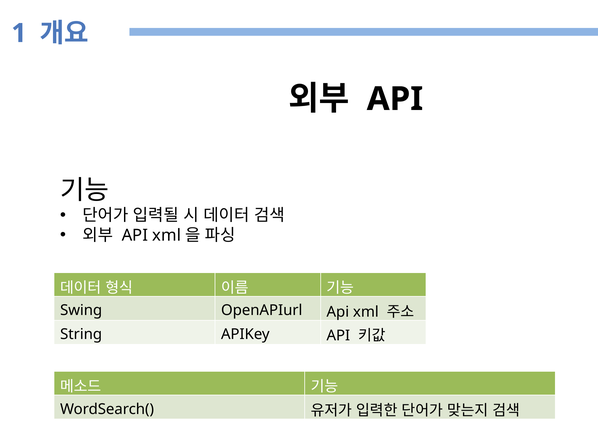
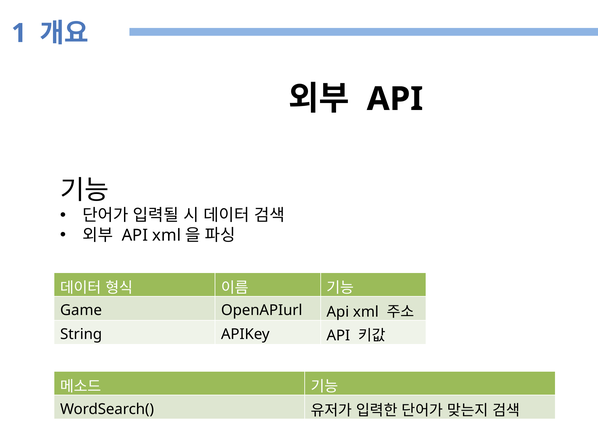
Swing: Swing -> Game (81, 311)
